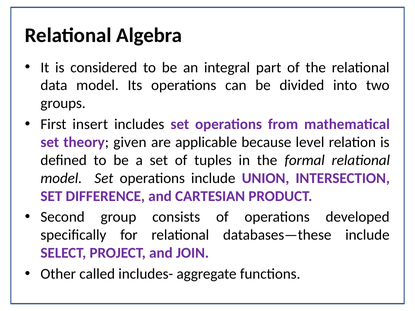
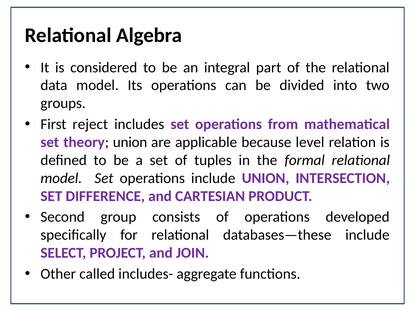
insert: insert -> reject (90, 124)
theory given: given -> union (130, 142)
